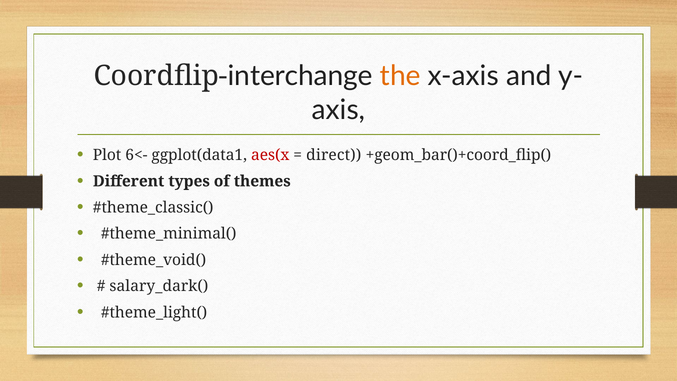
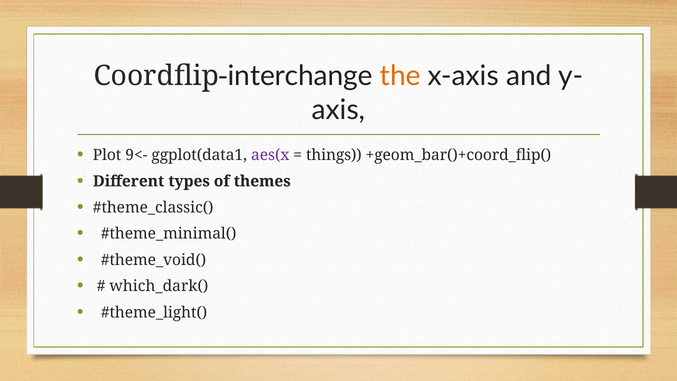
6<-: 6<- -> 9<- (136, 155)
aes(x colour: red -> purple (270, 155)
direct: direct -> things (334, 155)
salary_dark(: salary_dark( -> which_dark( (159, 286)
